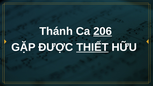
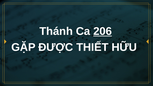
THIẾT underline: present -> none (92, 47)
